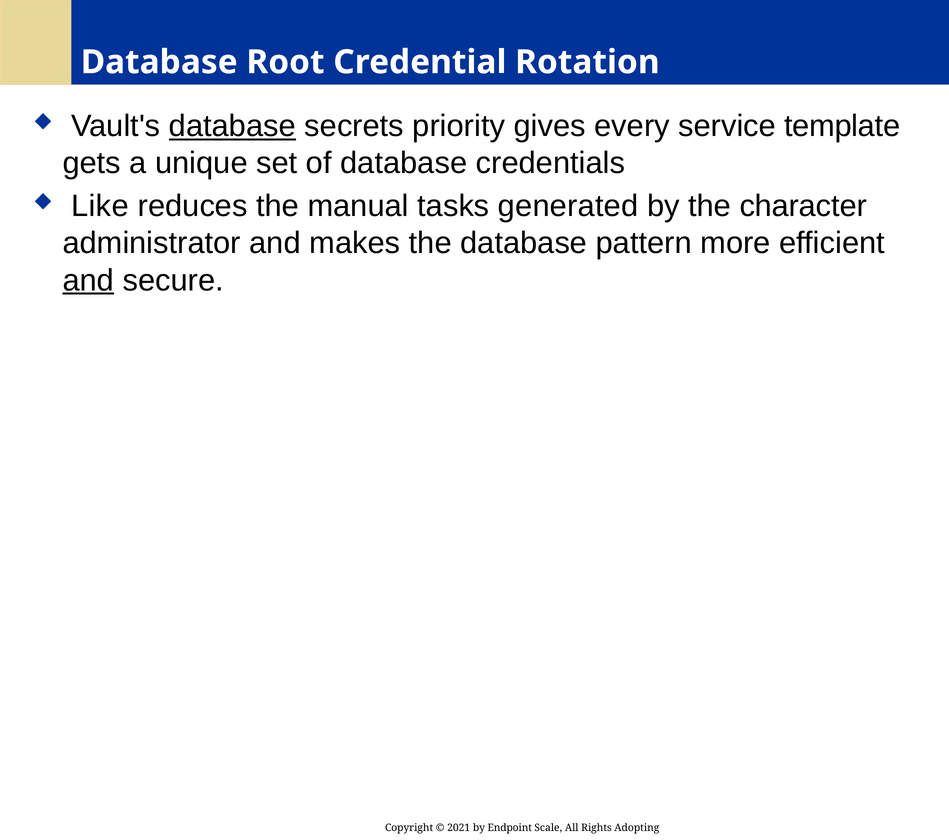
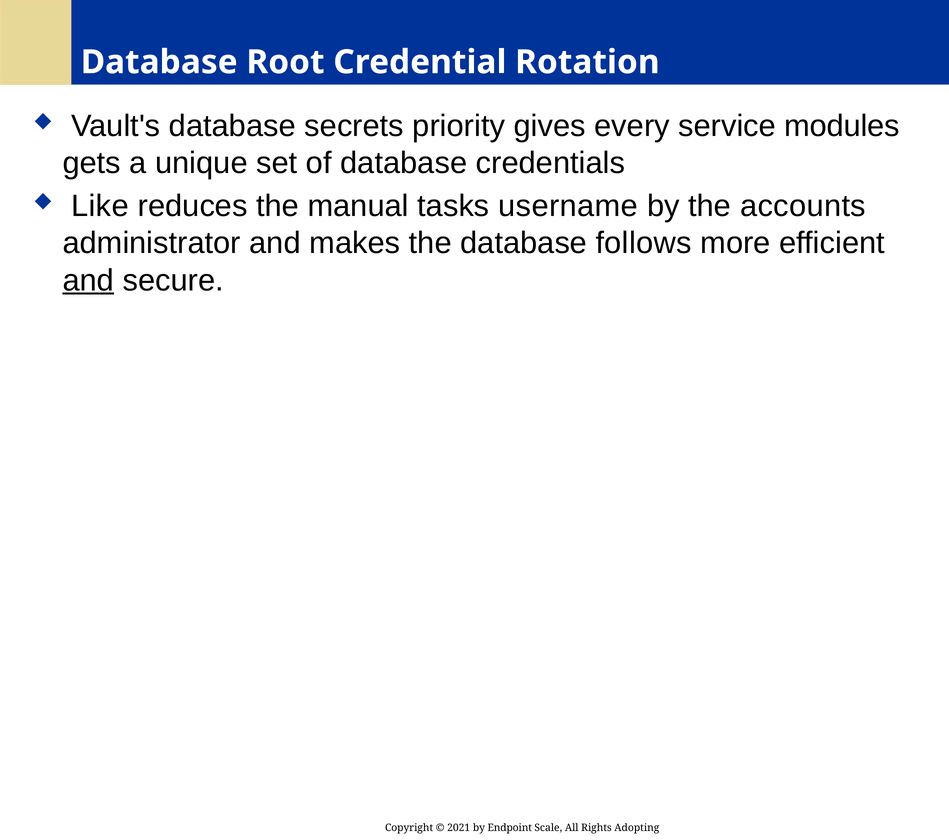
database underline: present -> none (232, 126)
template: template -> modules (842, 126)
generated: generated -> username (568, 206)
character: character -> accounts (803, 206)
pattern: pattern -> follows (644, 243)
